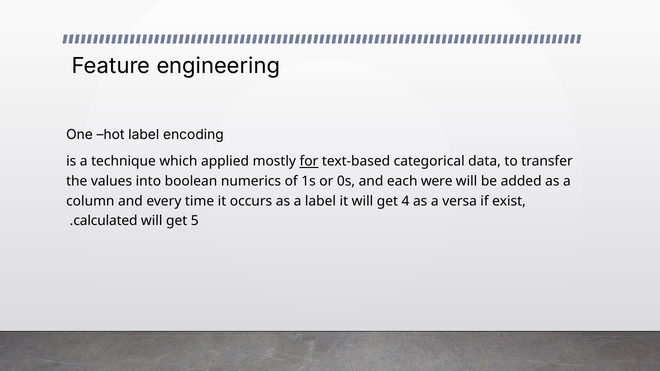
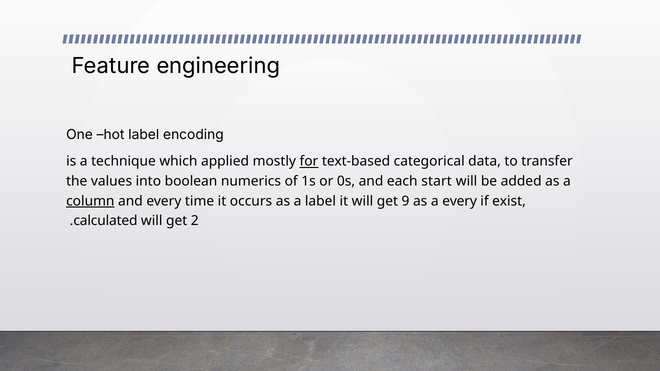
were: were -> start (437, 181)
column underline: none -> present (90, 201)
4: 4 -> 9 (406, 201)
a versa: versa -> every (460, 201)
5: 5 -> 2 (195, 221)
